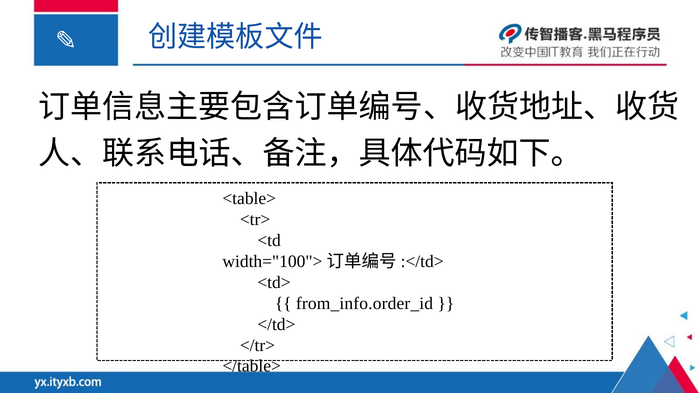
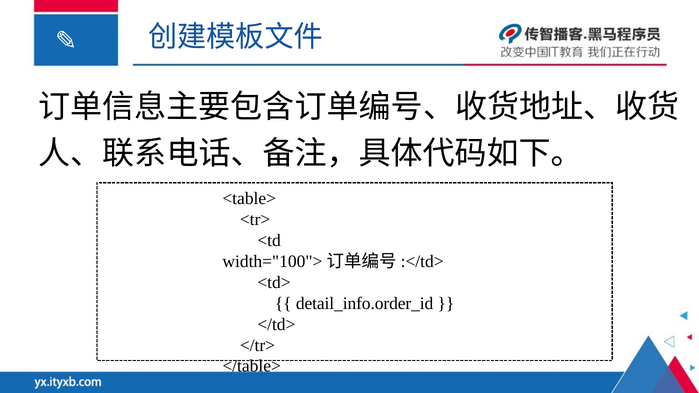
from_info.order_id: from_info.order_id -> detail_info.order_id (365, 303)
